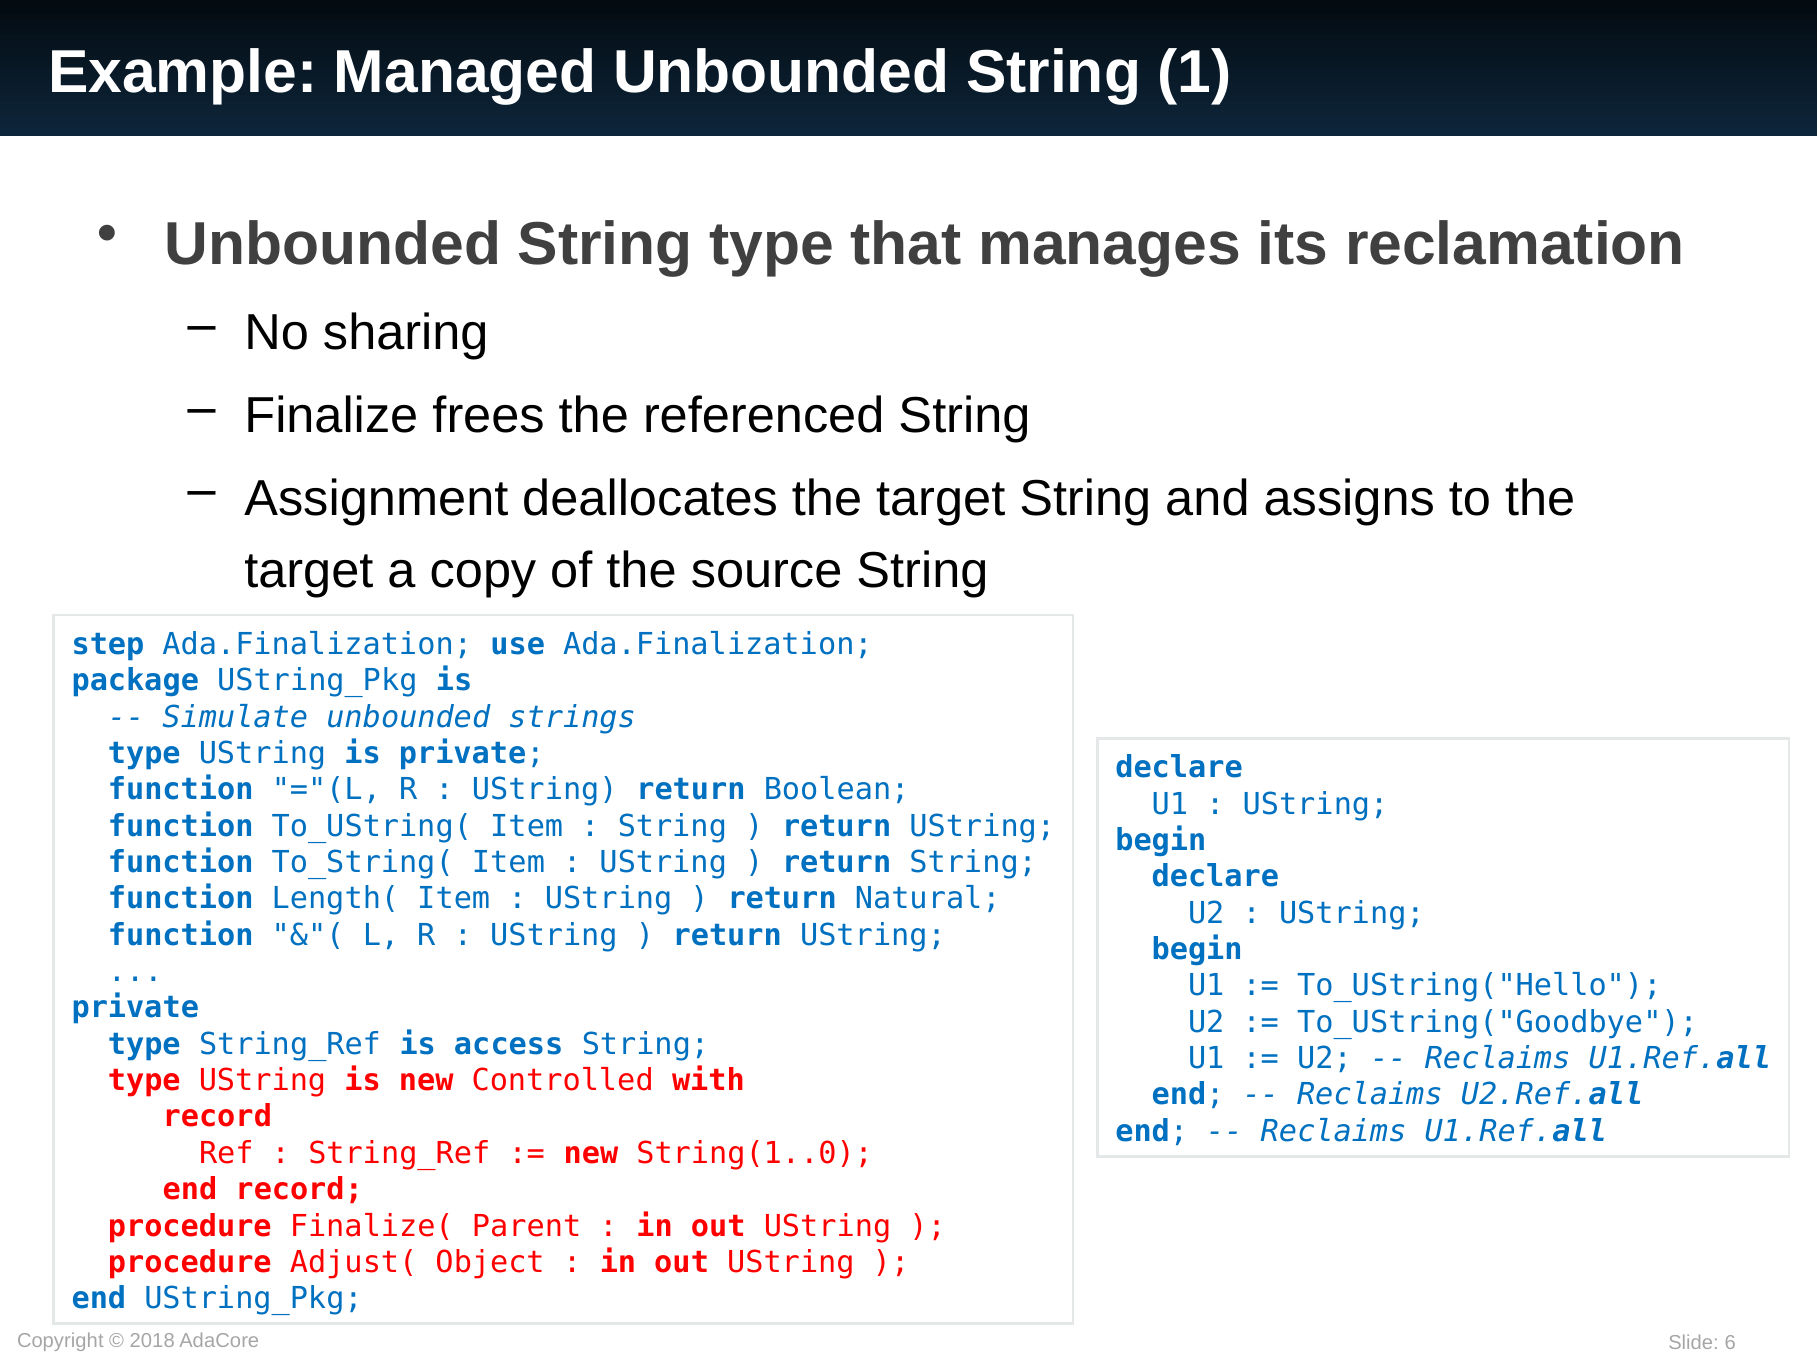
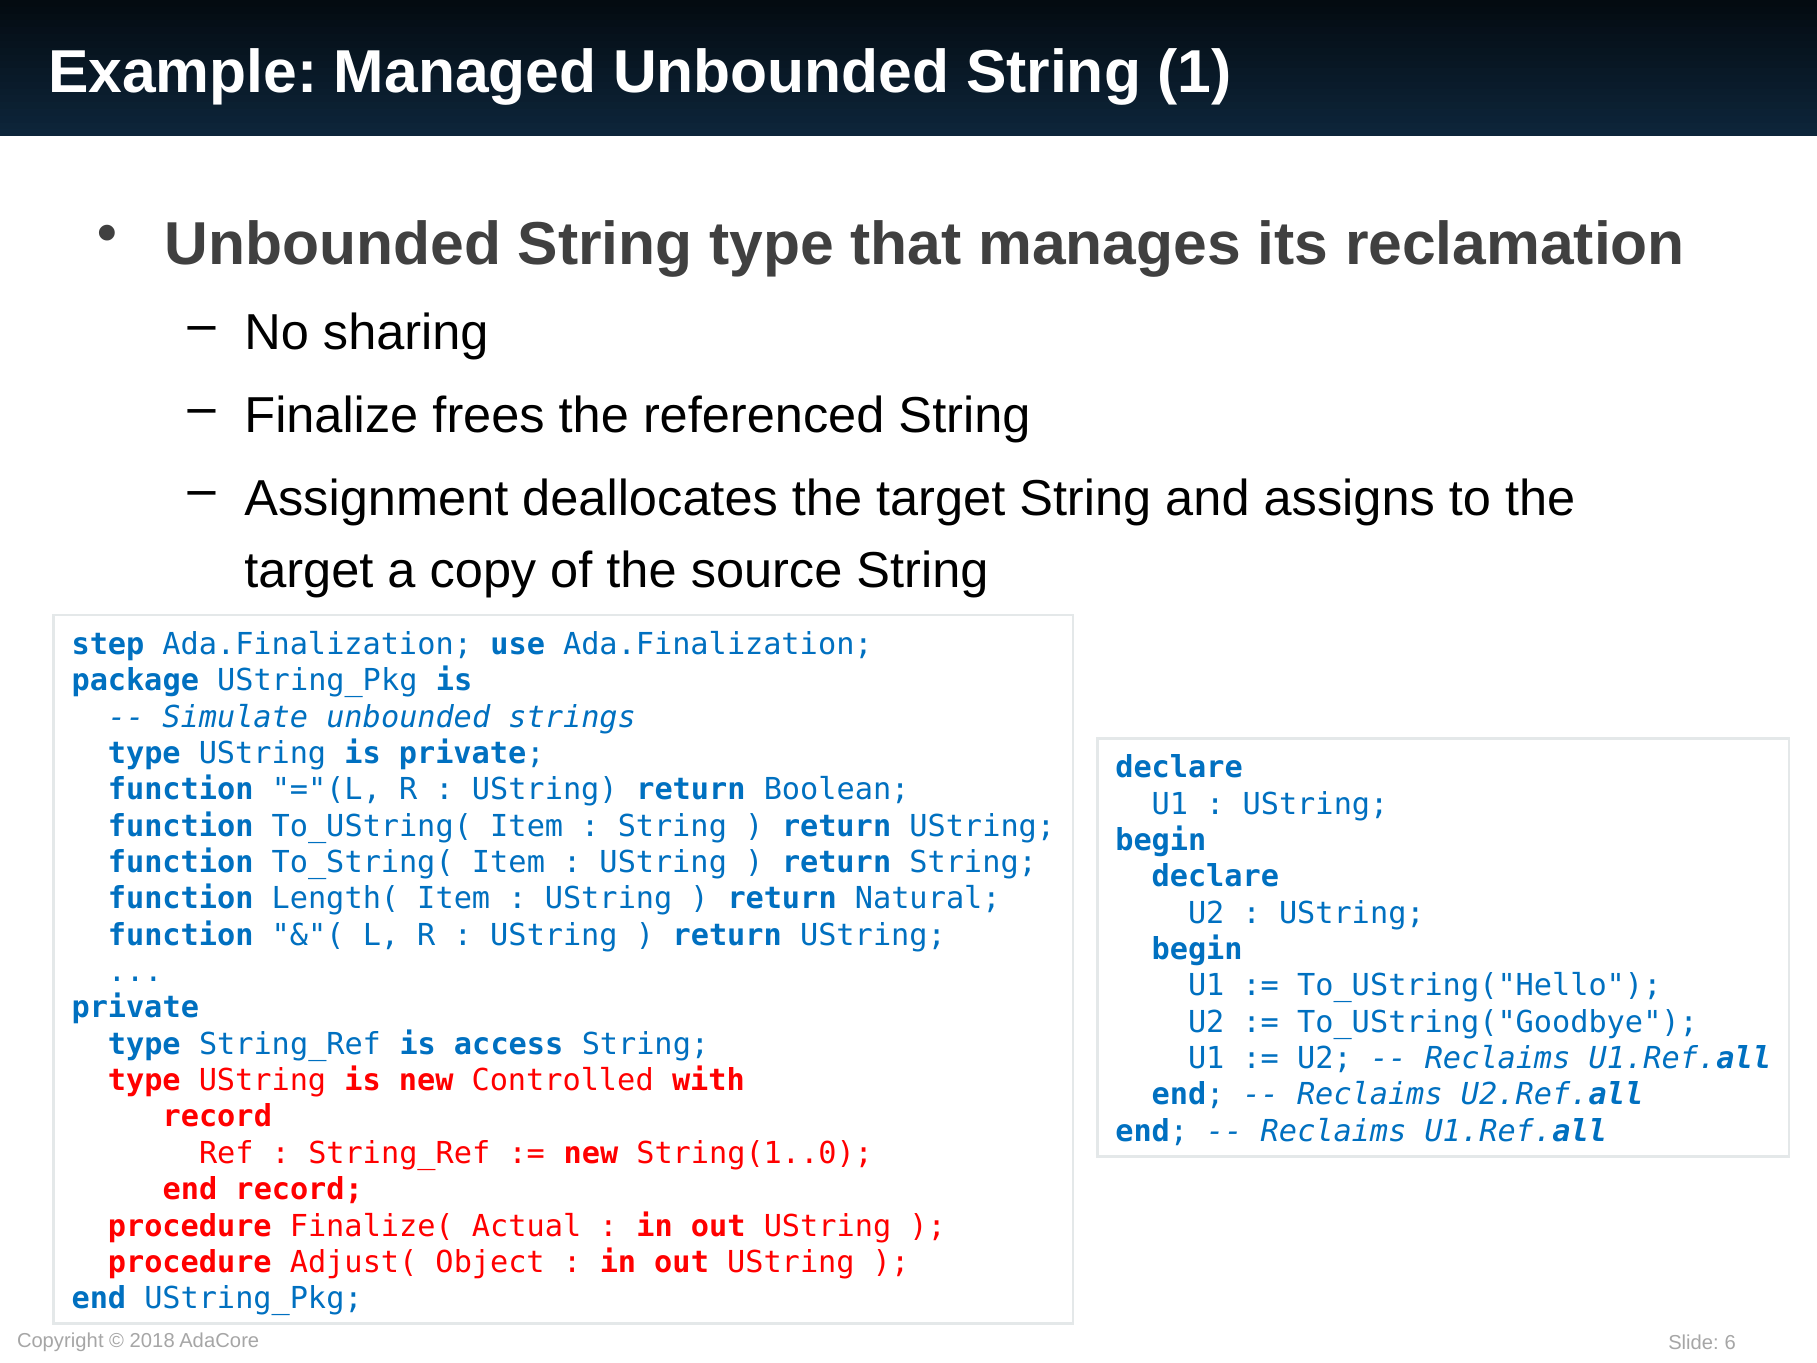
Parent: Parent -> Actual (527, 1226)
